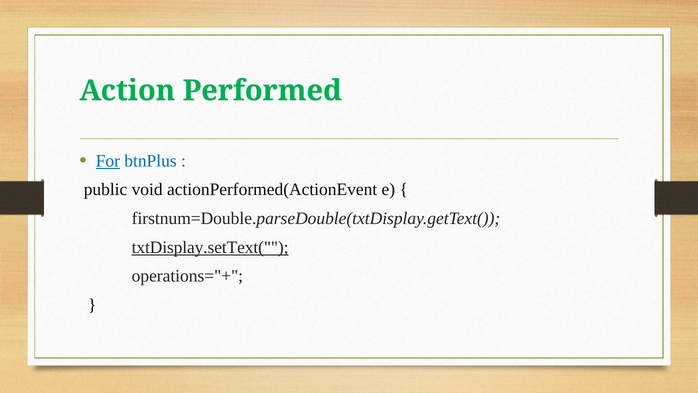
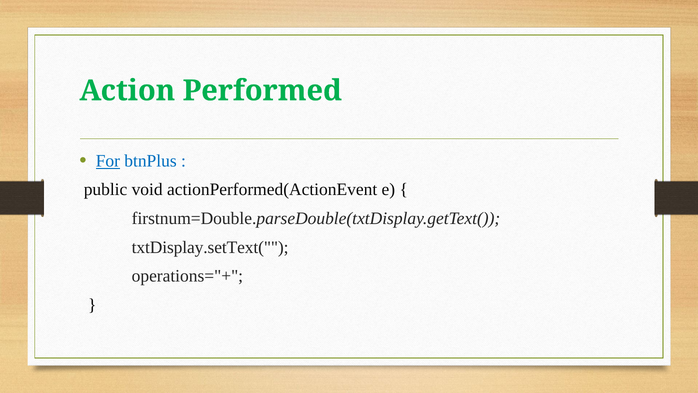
txtDisplay.setText( underline: present -> none (210, 247)
